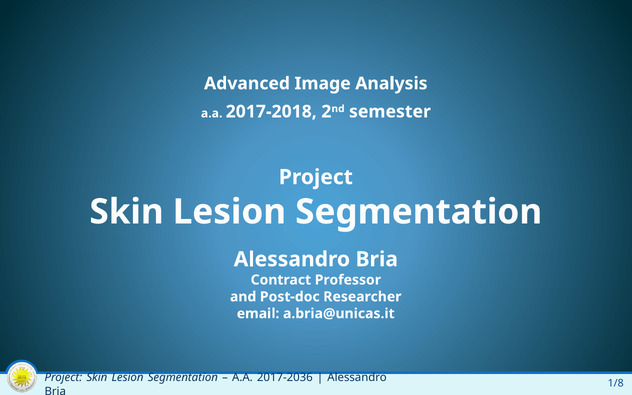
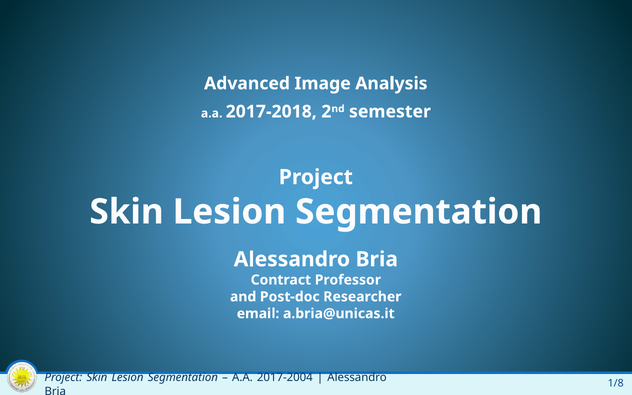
2017-2036: 2017-2036 -> 2017-2004 (285, 378)
